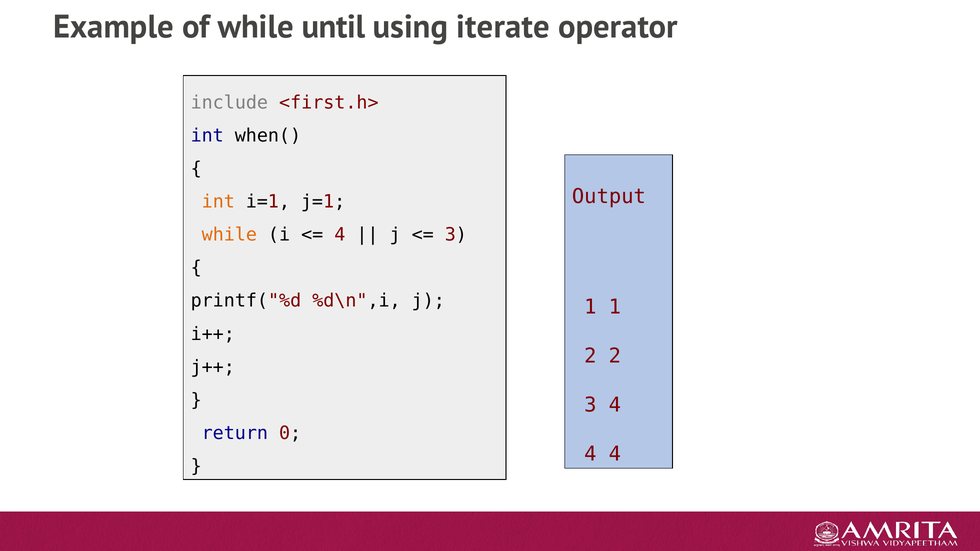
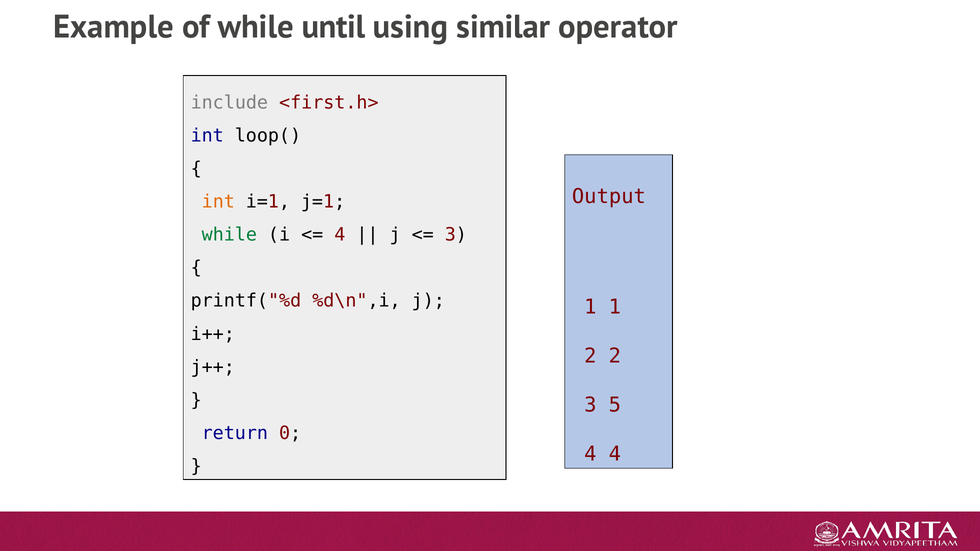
iterate: iterate -> similar (503, 27)
when(: when( -> loop( (268, 136)
while colour: orange -> green (229, 235)
3 4: 4 -> 5 (615, 405)
